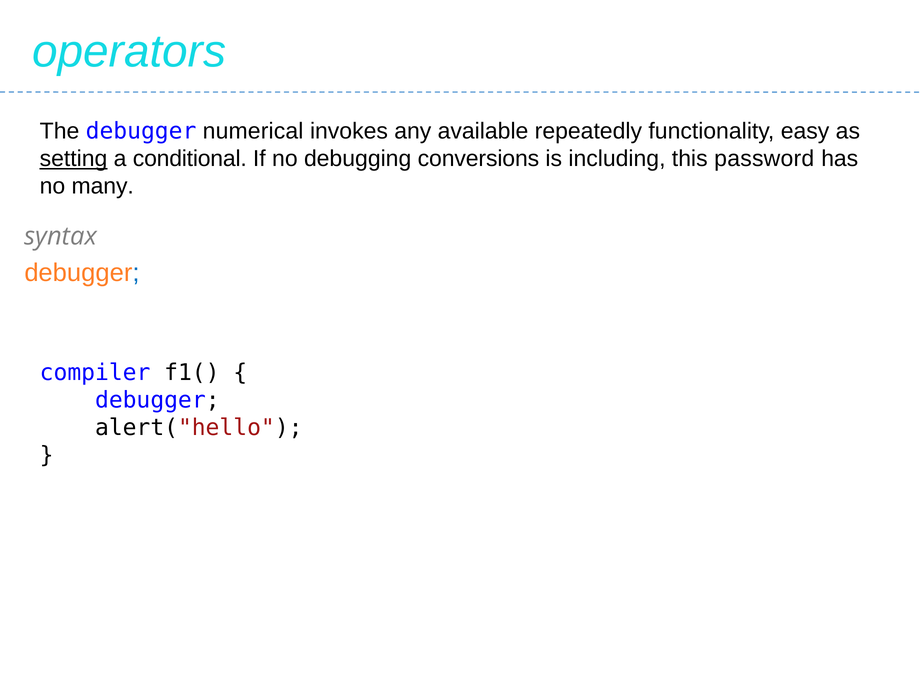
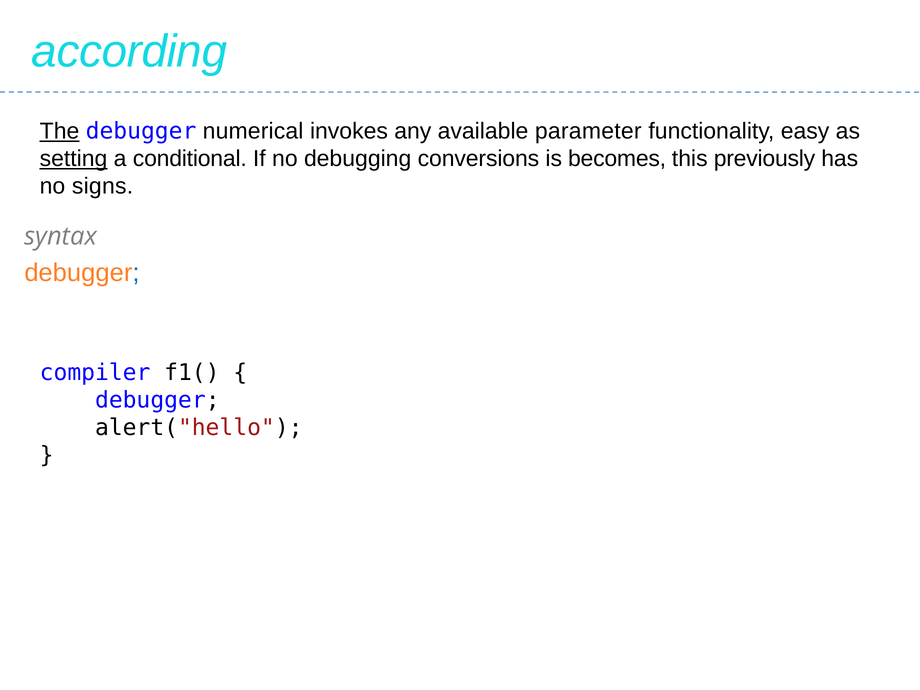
operators: operators -> according (129, 51)
The underline: none -> present (60, 131)
repeatedly: repeatedly -> parameter (588, 131)
including: including -> becomes (617, 159)
password: password -> previously (764, 159)
many: many -> signs (103, 186)
